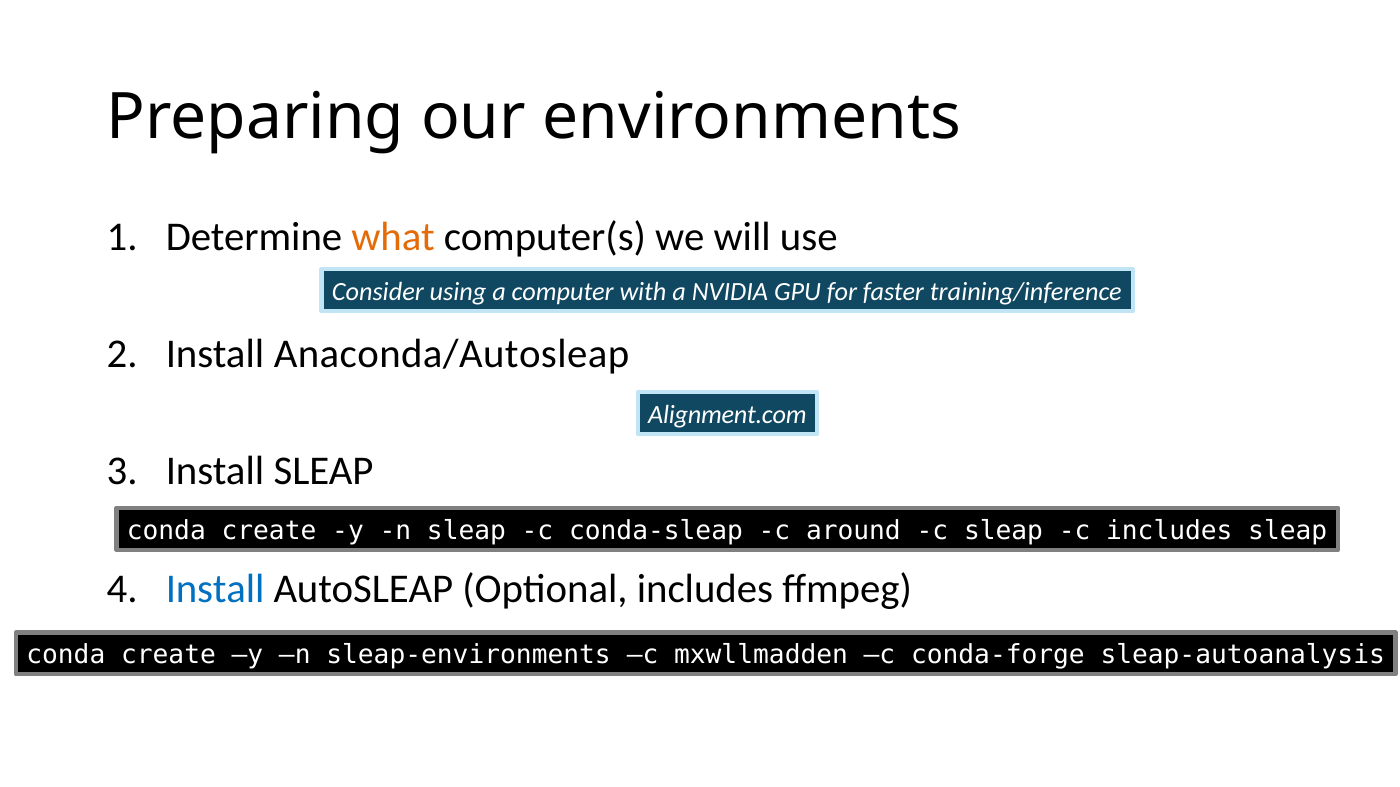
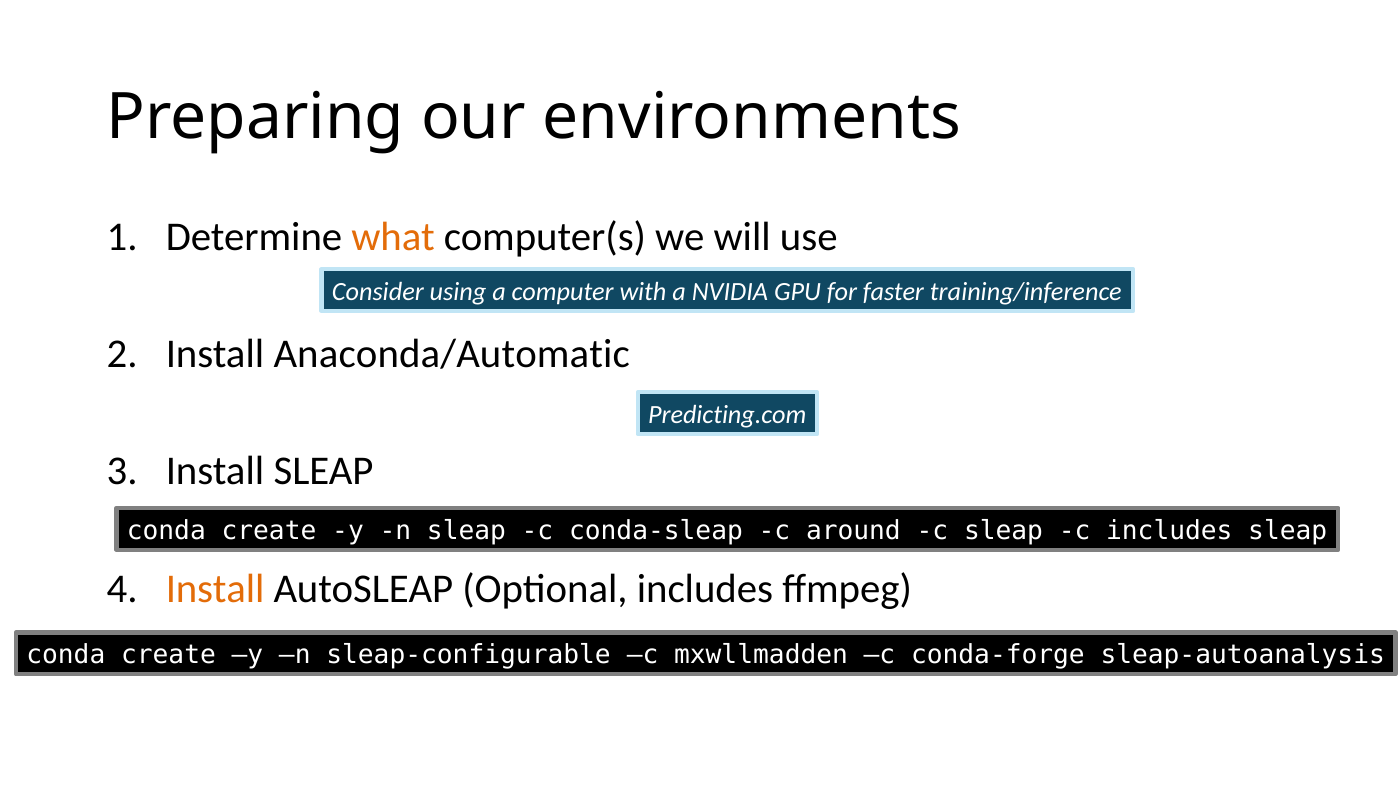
Anaconda/Autosleap: Anaconda/Autosleap -> Anaconda/Automatic (452, 354)
Alignment.com: Alignment.com -> Predicting.com (727, 415)
Install colour: blue -> orange (215, 589)
sleap-environments: sleap-environments -> sleap-configurable (469, 656)
